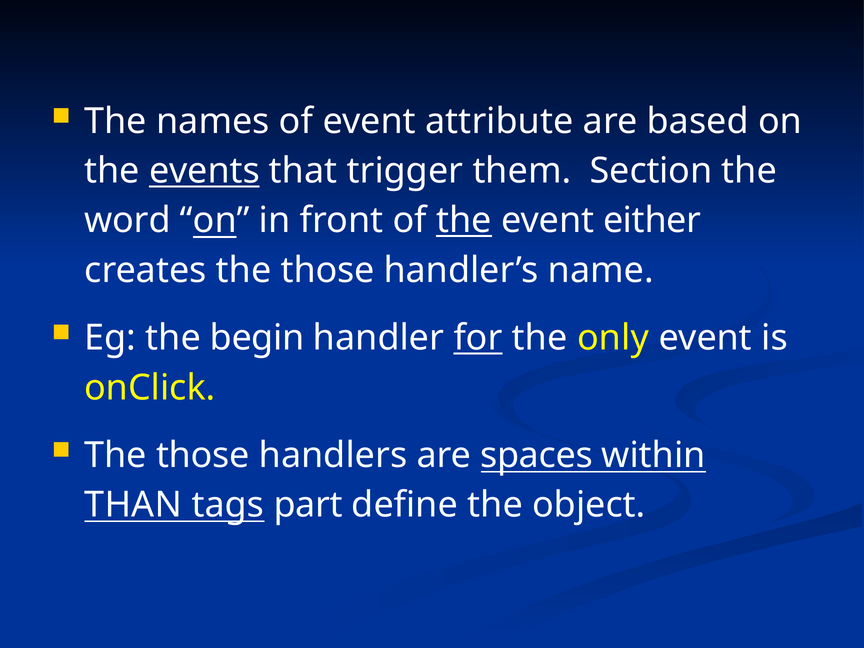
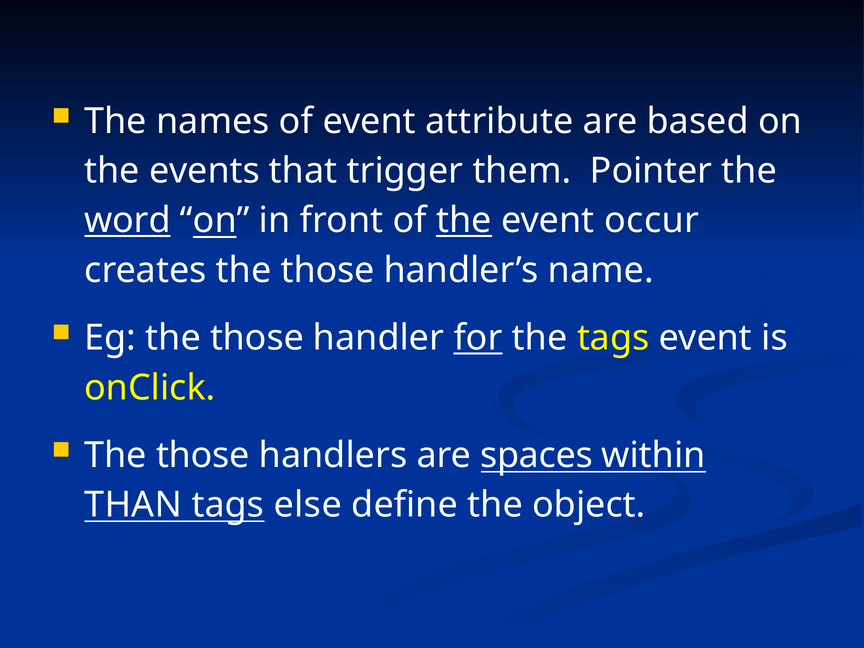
events underline: present -> none (204, 171)
Section: Section -> Pointer (651, 171)
word underline: none -> present (128, 221)
either: either -> occur (652, 221)
Eg the begin: begin -> those (257, 338)
the only: only -> tags (613, 338)
part: part -> else (308, 505)
